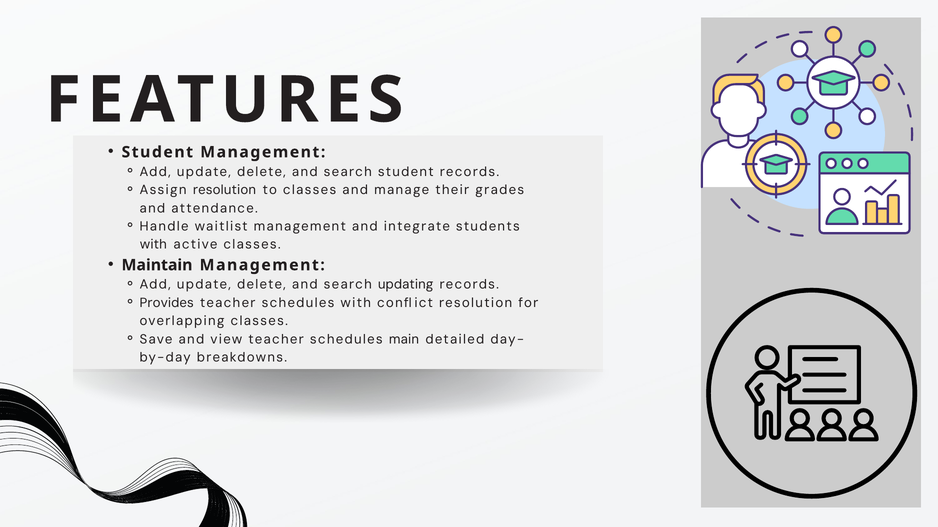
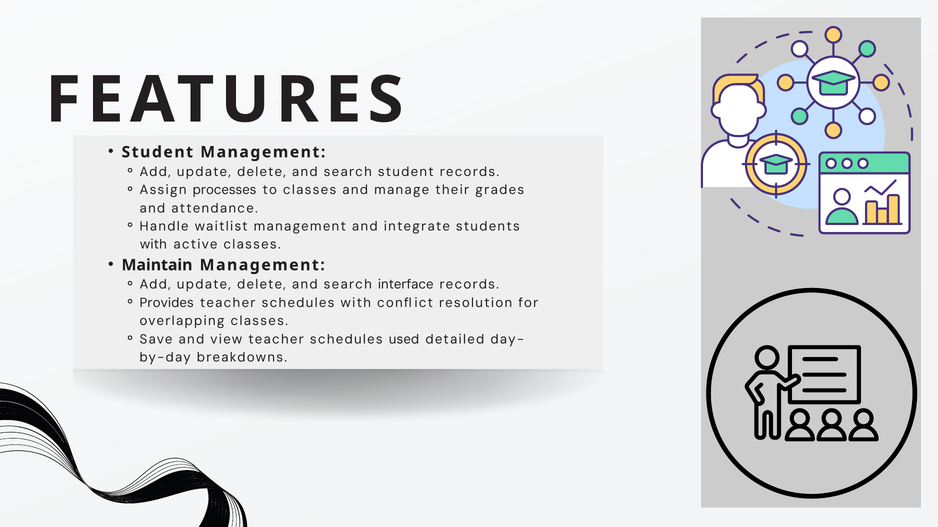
Assign resolution: resolution -> processes (225, 190)
updating: updating -> interface (406, 285)
main: main -> used (404, 340)
